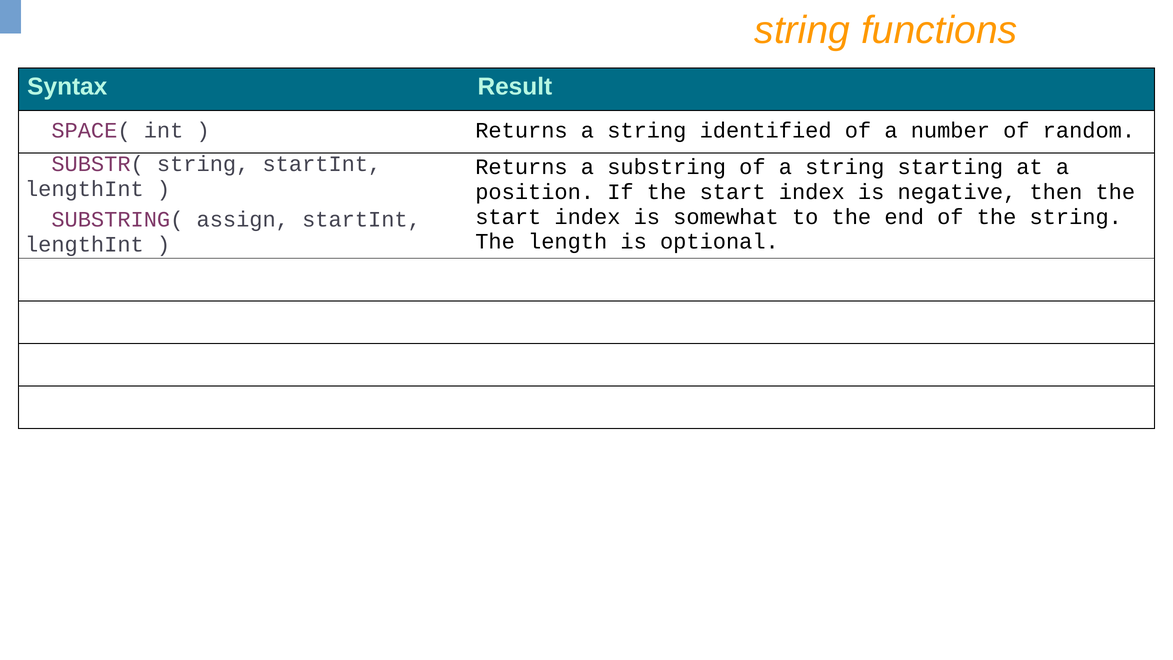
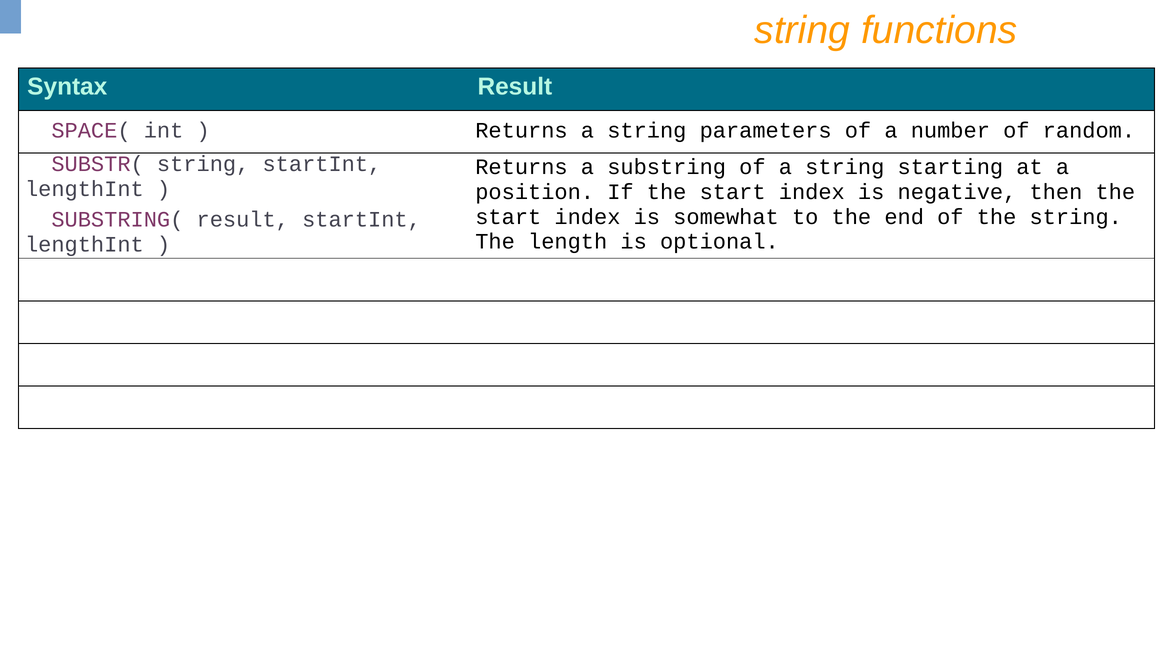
identified: identified -> parameters (766, 130)
SUBSTRING( assign: assign -> result (243, 219)
